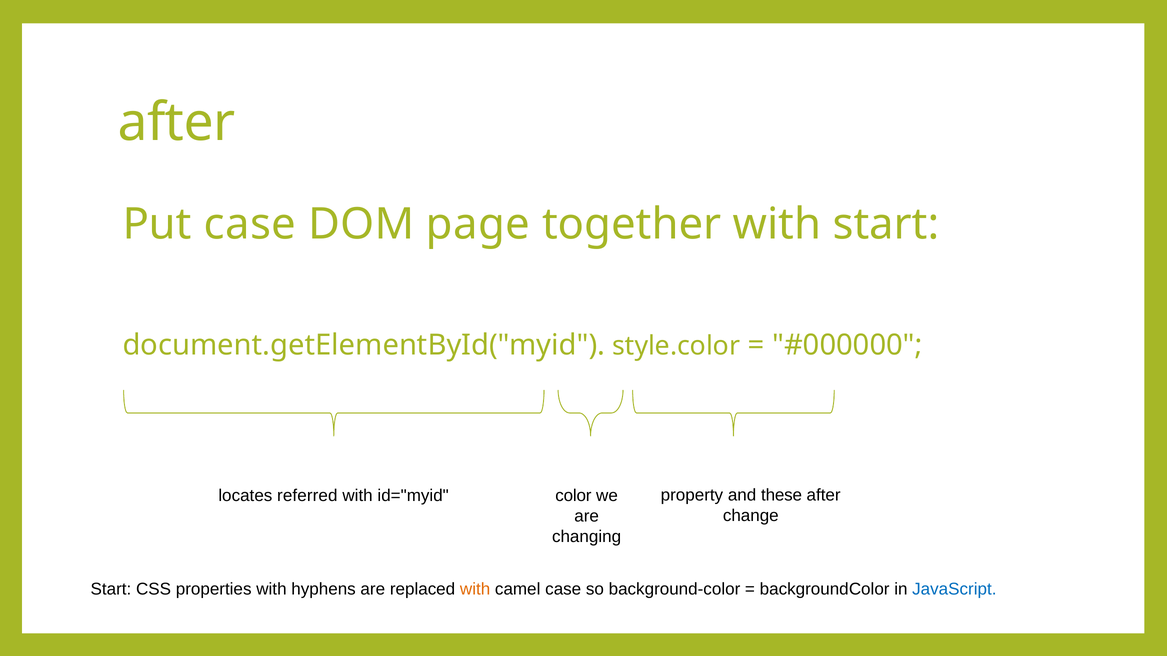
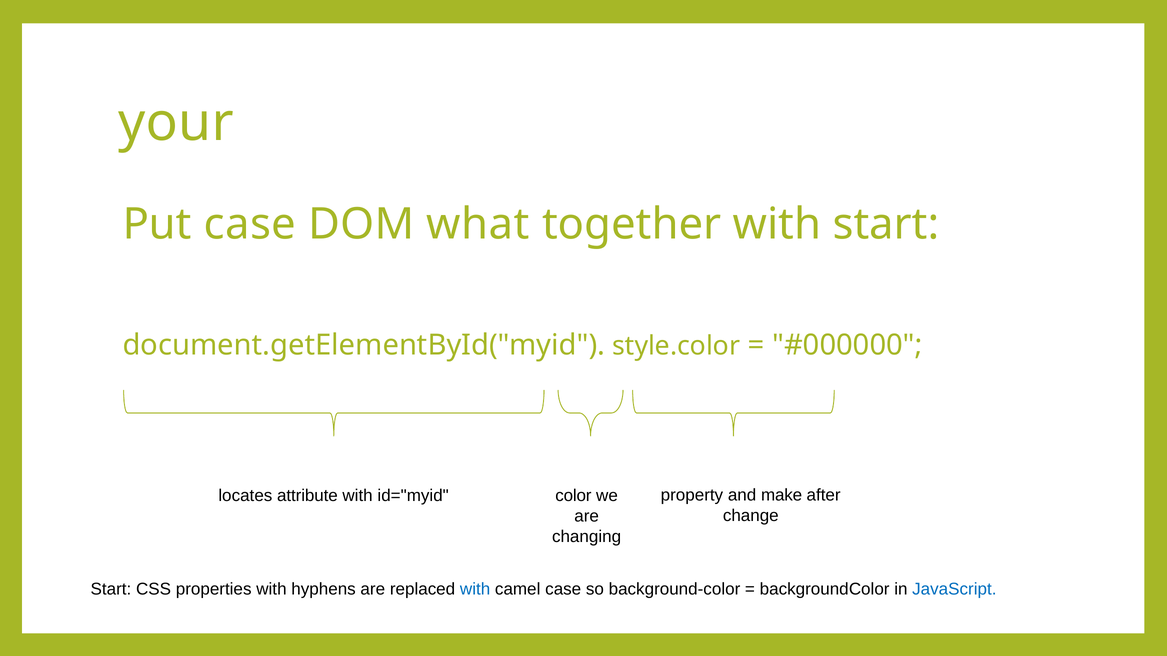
after: after -> your (176, 123)
page: page -> what (478, 225)
these: these -> make (782, 495)
referred: referred -> attribute (307, 496)
with colour: orange -> blue (475, 590)
